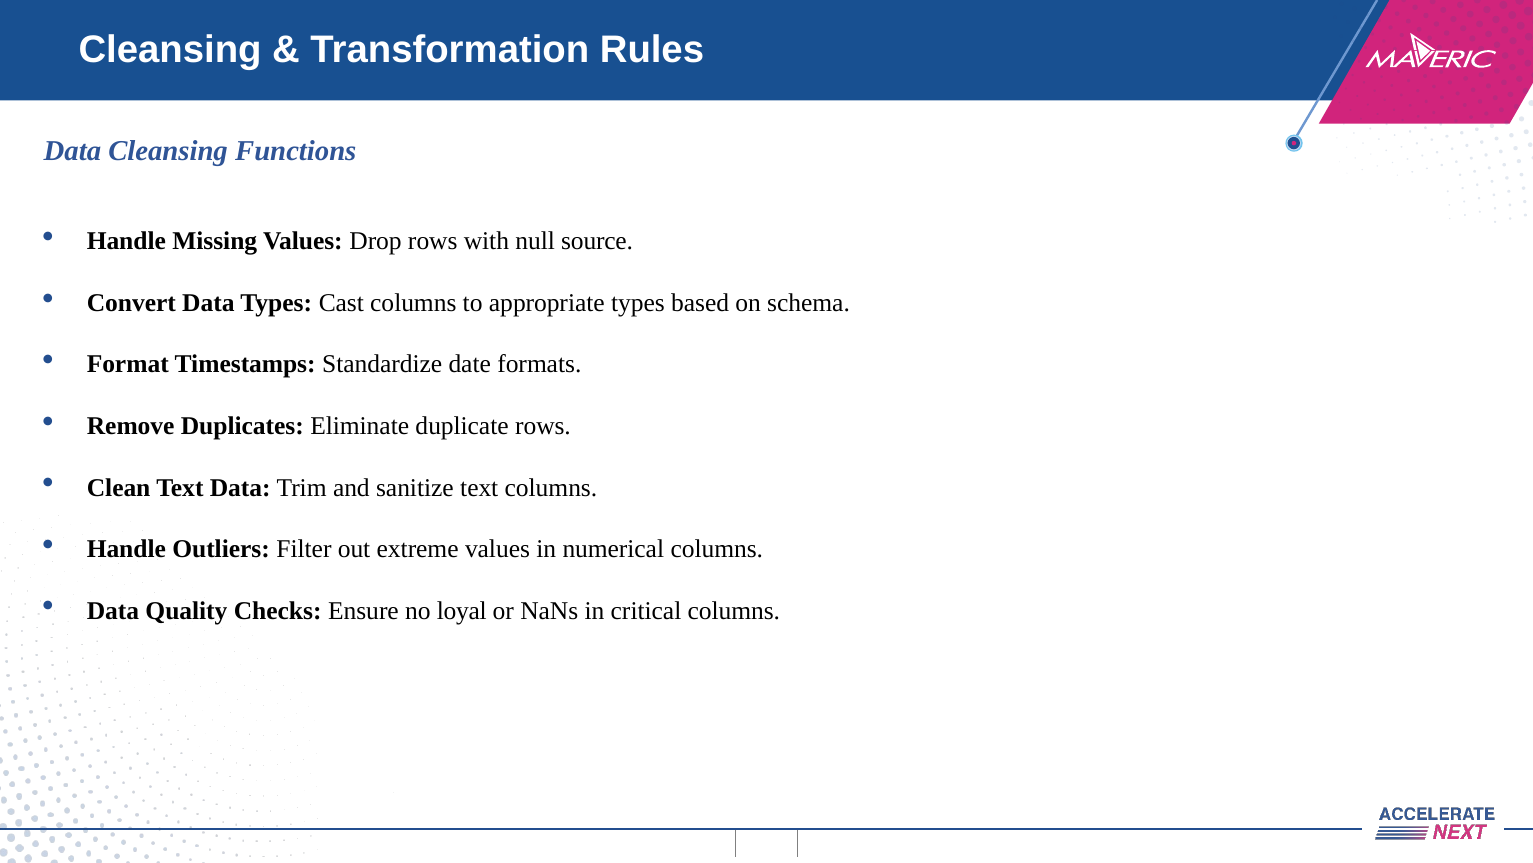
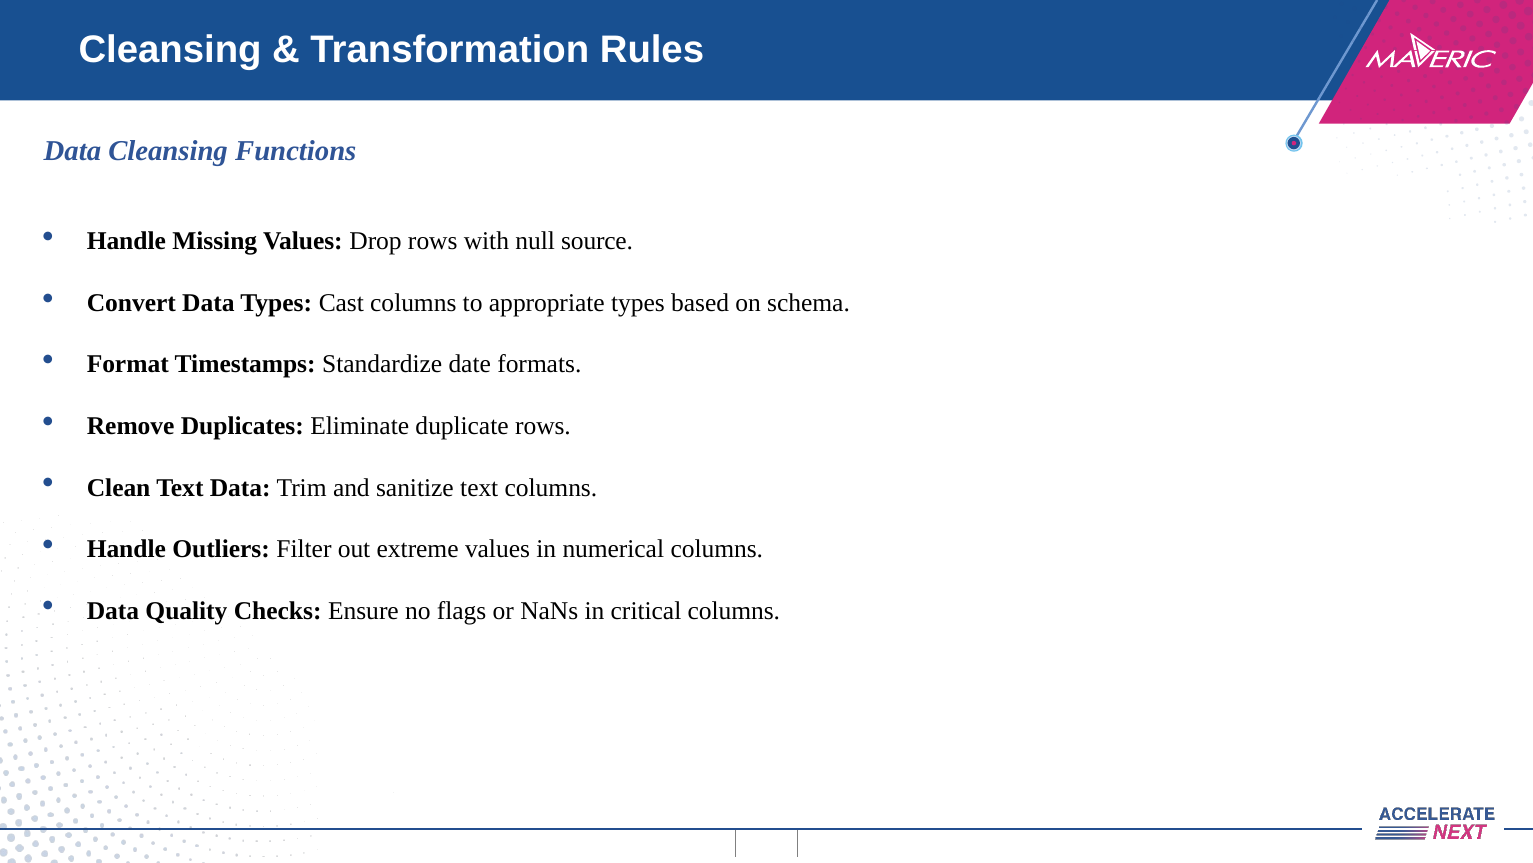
loyal: loyal -> flags (462, 610)
